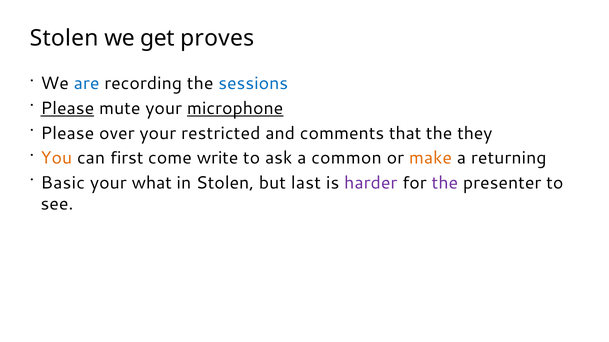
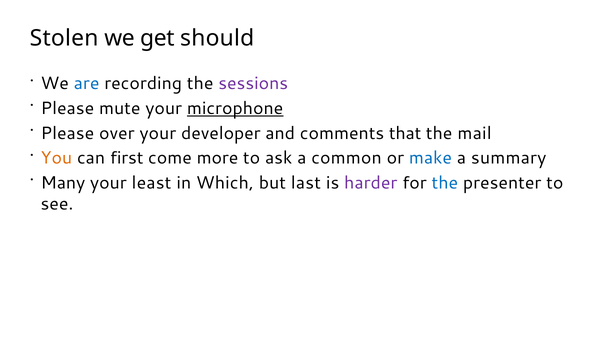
proves: proves -> should (217, 38)
sessions colour: blue -> purple (253, 84)
Please underline: present -> none (67, 108)
restricted: restricted -> developer (221, 133)
they: they -> mail (475, 133)
write: write -> more (217, 158)
make colour: orange -> blue (431, 158)
returning: returning -> summary (509, 158)
Basic: Basic -> Many (63, 183)
what: what -> least (152, 183)
in Stolen: Stolen -> Which (225, 183)
the colour: purple -> blue (445, 183)
